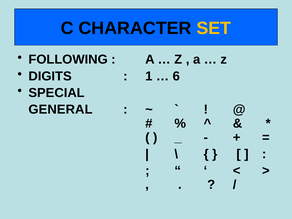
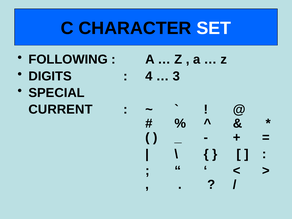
SET colour: yellow -> white (214, 28)
1: 1 -> 4 (149, 76)
6: 6 -> 3 (176, 76)
GENERAL: GENERAL -> CURRENT (61, 109)
